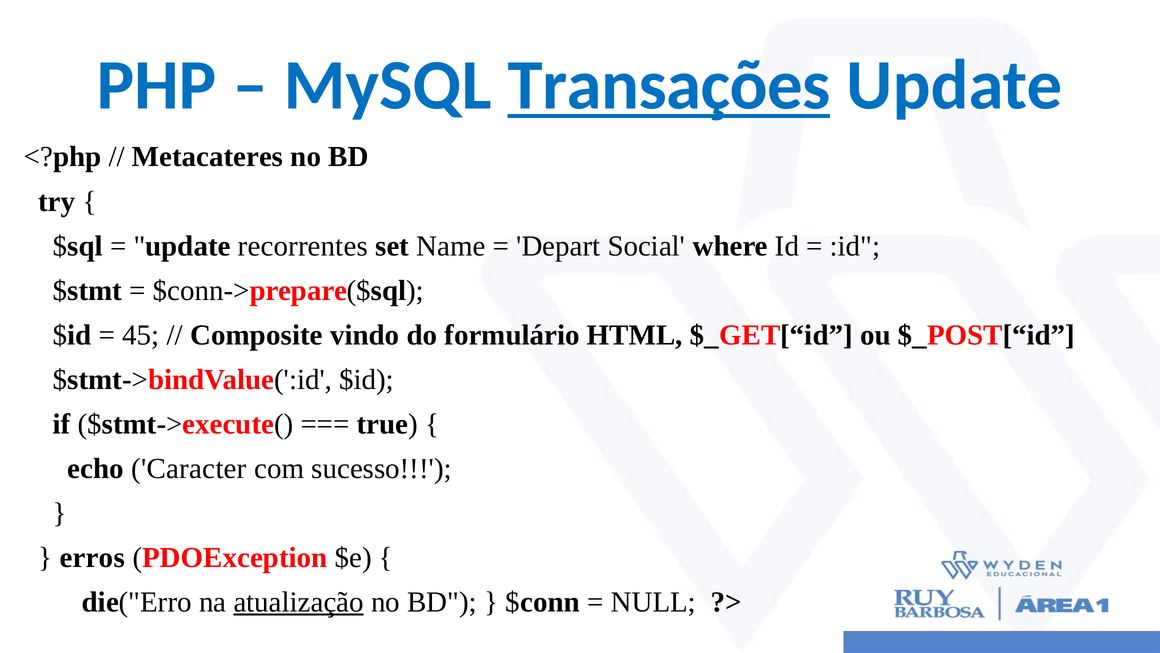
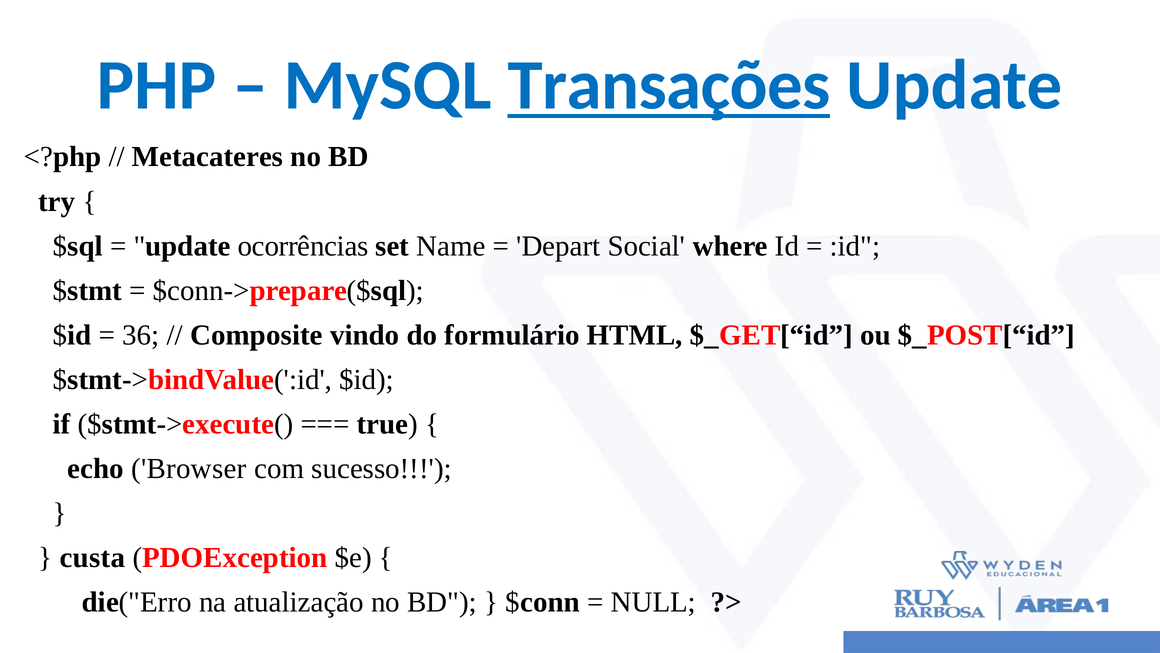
recorrentes: recorrentes -> ocorrências (303, 246)
45: 45 -> 36 (141, 335)
Caracter: Caracter -> Browser (189, 468)
erros: erros -> custa (92, 557)
atualização underline: present -> none (299, 602)
